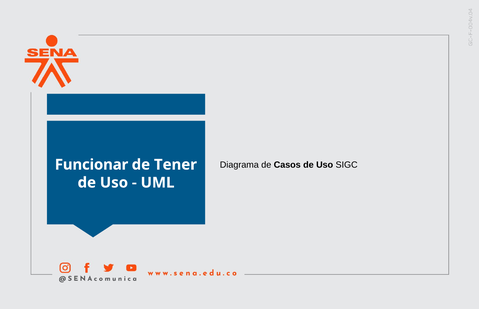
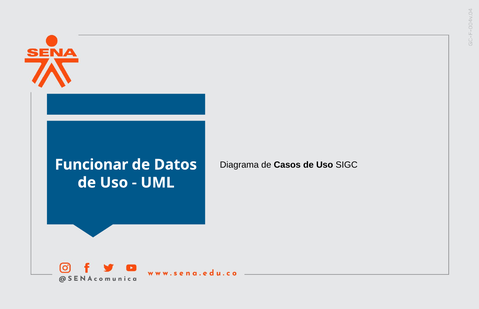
Tener: Tener -> Datos (175, 165)
